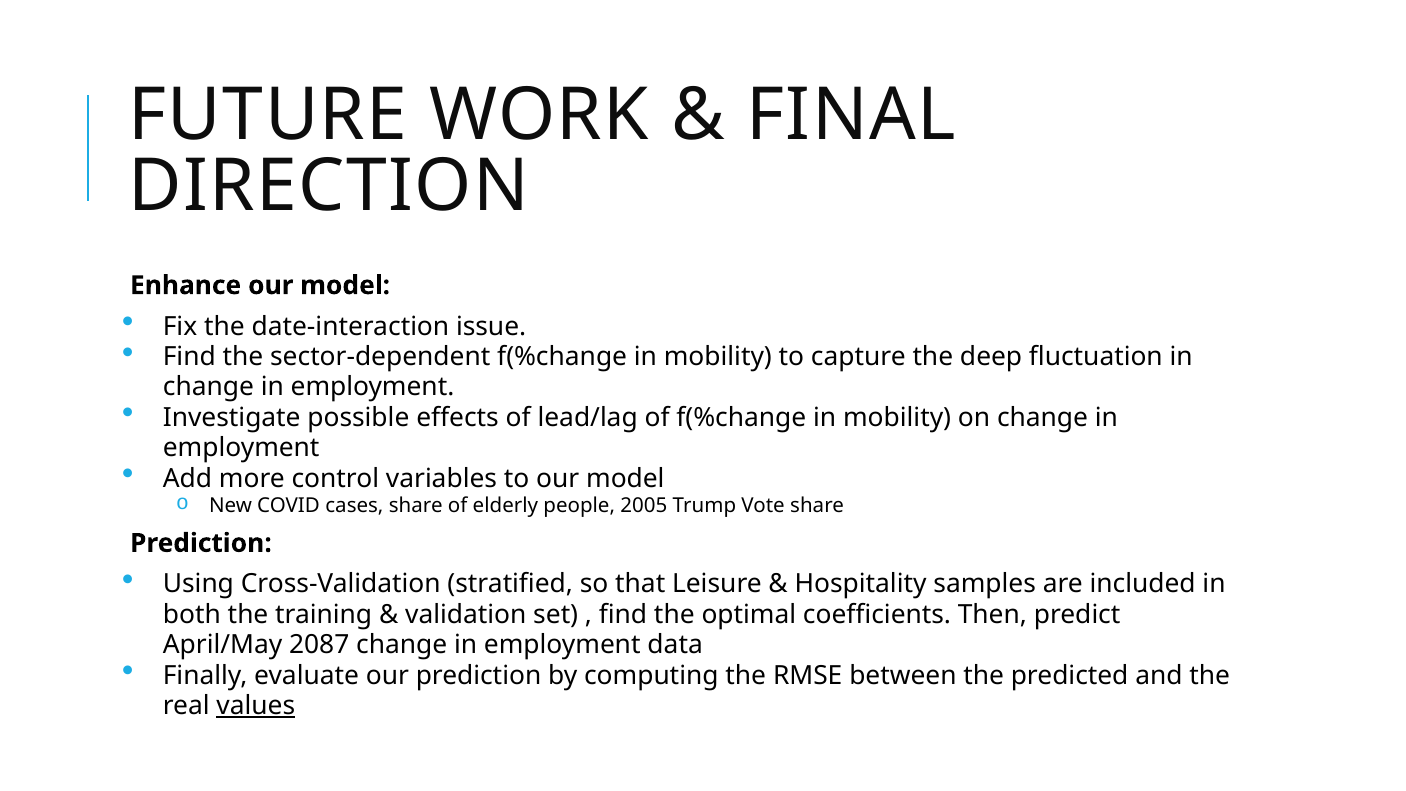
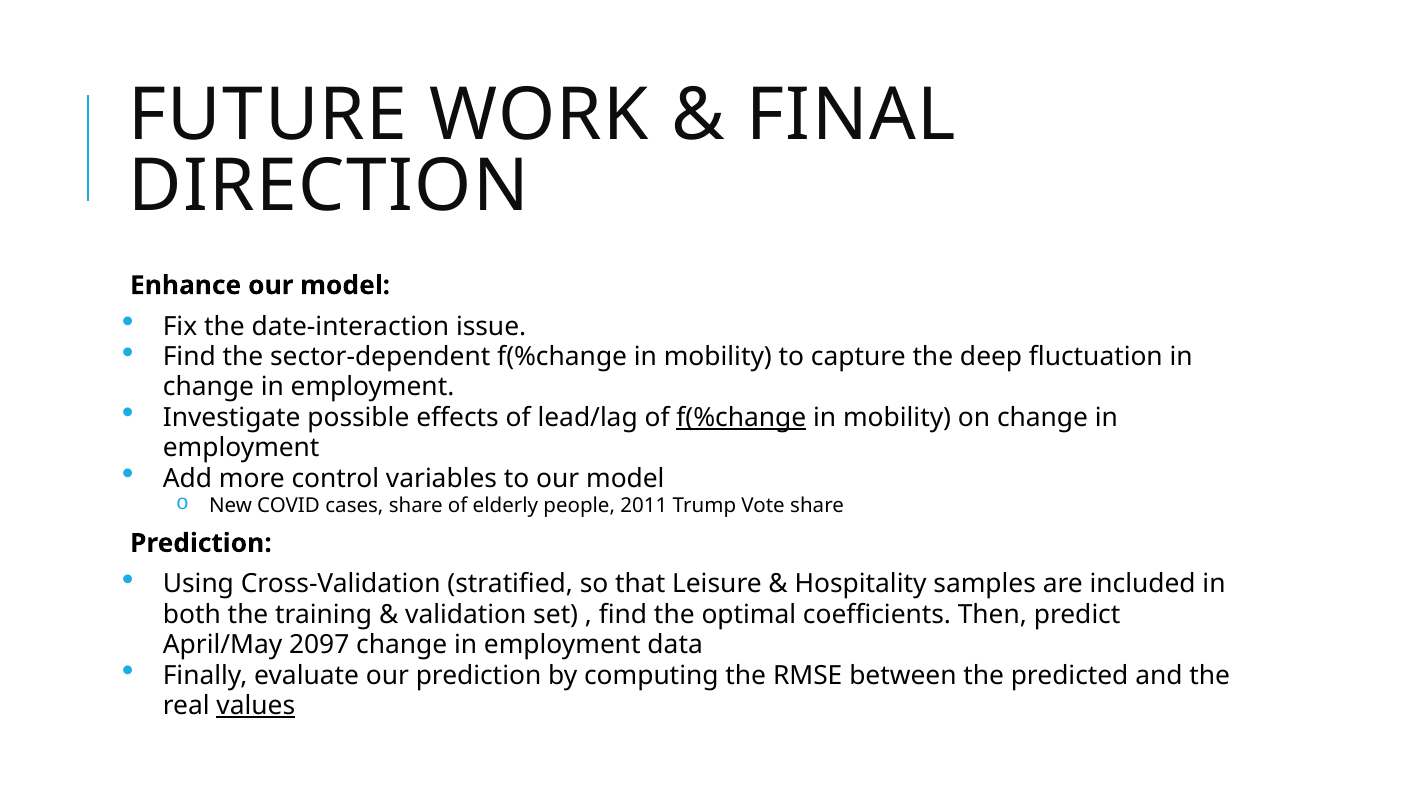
f(%change underline: none -> present (741, 418)
2005: 2005 -> 2011 (644, 505)
2087: 2087 -> 2097 (319, 645)
